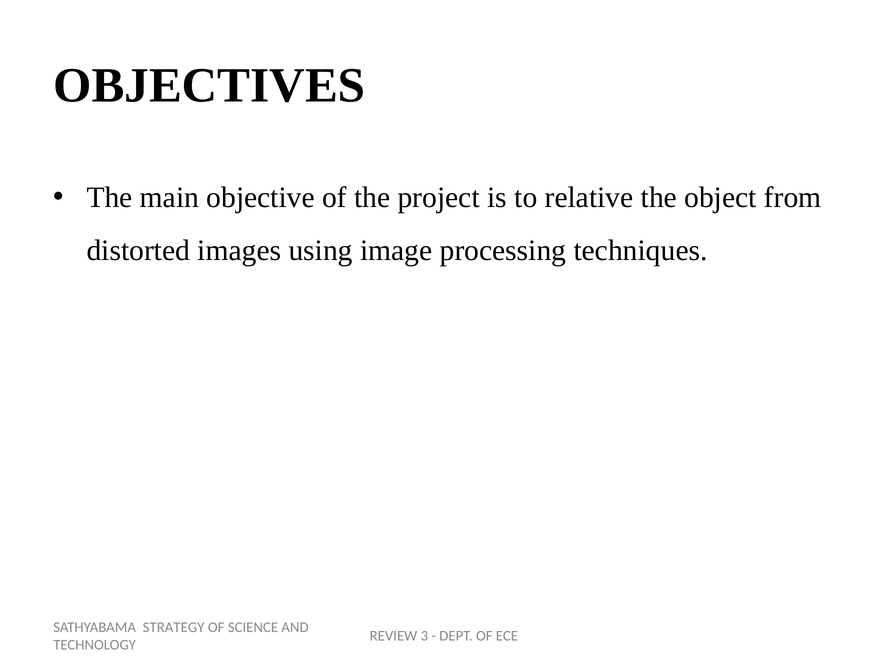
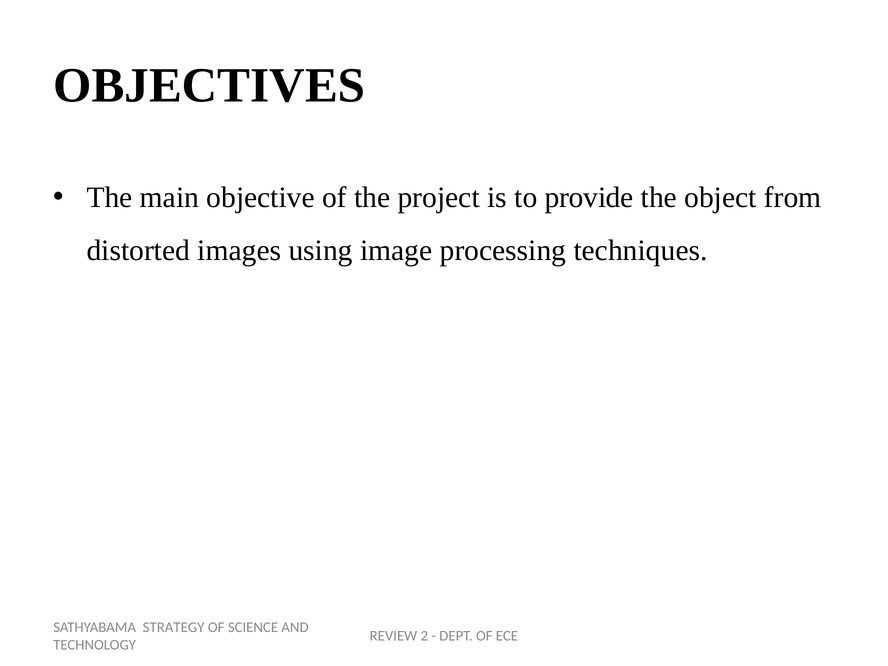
relative: relative -> provide (589, 197)
3: 3 -> 2 (424, 636)
